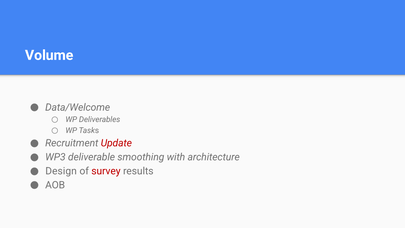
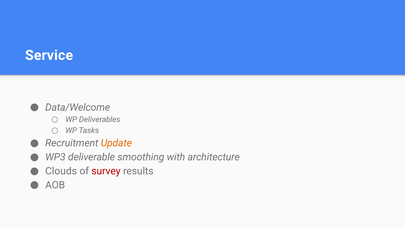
Volume: Volume -> Service (49, 55)
Update colour: red -> orange (116, 143)
Design: Design -> Clouds (61, 171)
